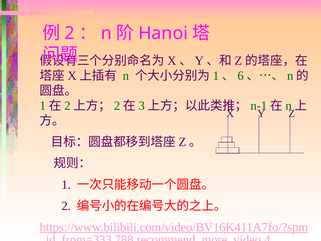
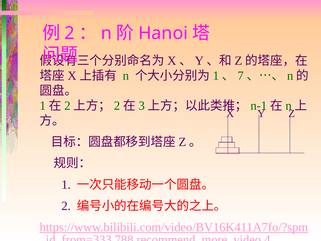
6: 6 -> 7 (241, 76)
